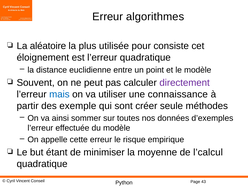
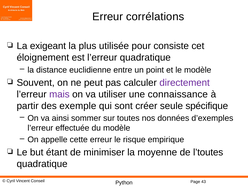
algorithmes: algorithmes -> corrélations (155, 17)
aléatoire: aléatoire -> exigeant (48, 46)
mais colour: blue -> purple (59, 94)
méthodes: méthodes -> spécifique (207, 106)
l’calcul: l’calcul -> l’toutes (208, 152)
